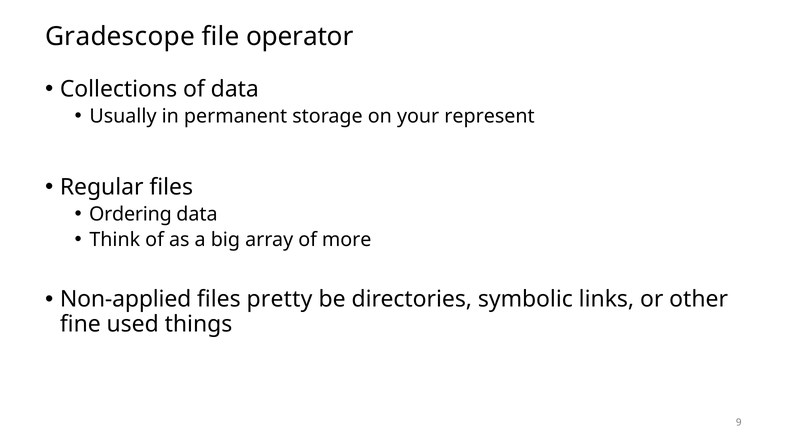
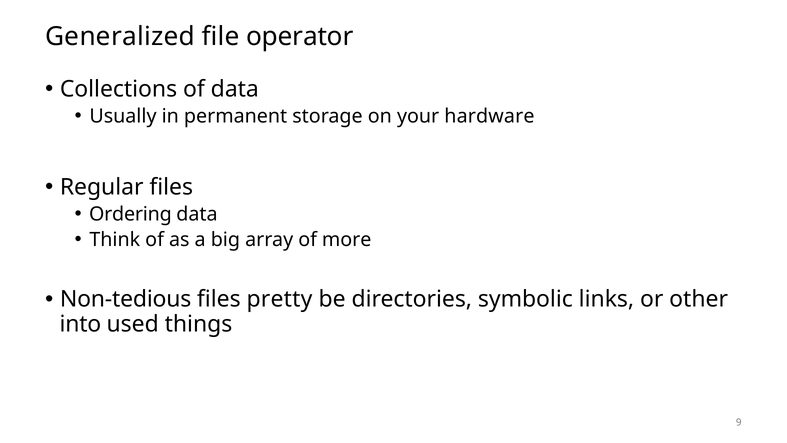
Gradescope: Gradescope -> Generalized (120, 37)
represent: represent -> hardware (489, 116)
Non-applied: Non-applied -> Non-tedious (126, 299)
fine: fine -> into (80, 324)
